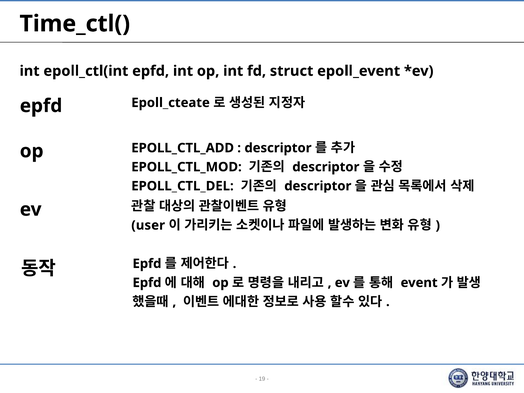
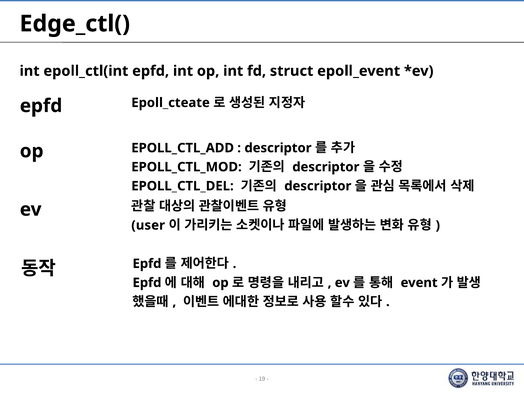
Time_ctl(: Time_ctl( -> Edge_ctl( (75, 24)
